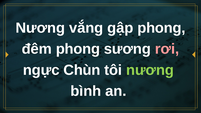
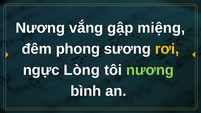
gập phong: phong -> miệng (161, 28)
rơi colour: pink -> yellow (167, 49)
Chùn: Chùn -> Lòng (82, 70)
